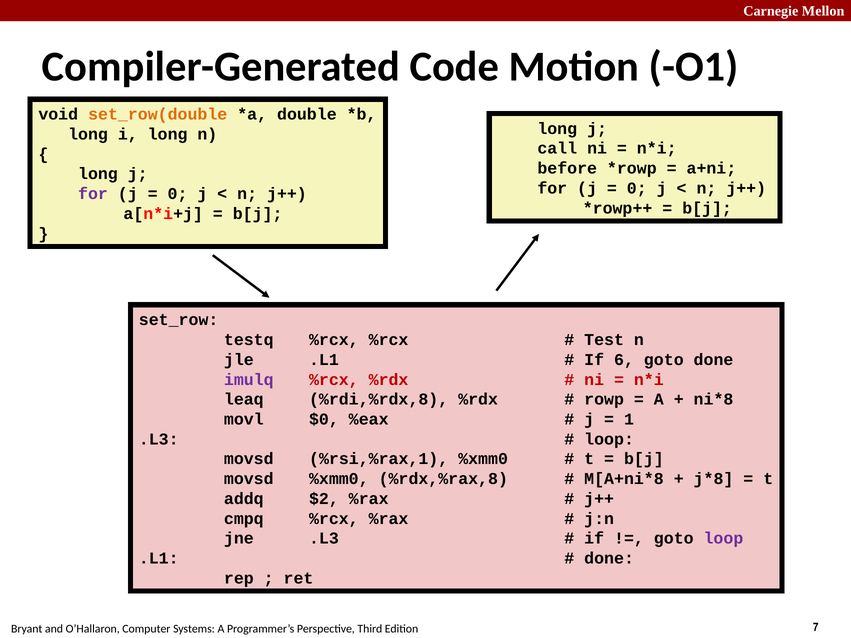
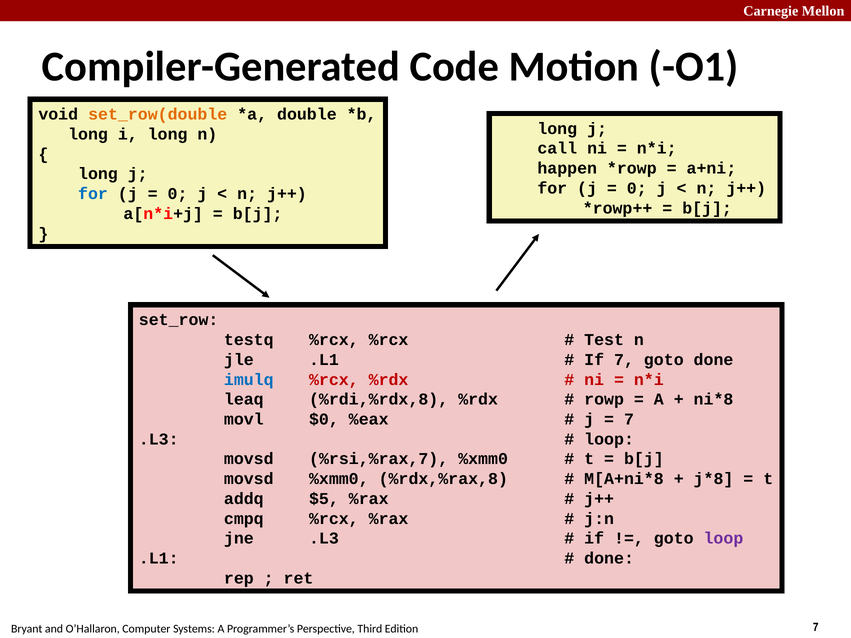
before: before -> happen (567, 168)
for colour: purple -> blue (93, 194)
If 6: 6 -> 7 (624, 360)
imulq colour: purple -> blue (249, 380)
1: 1 -> 7 (629, 419)
%rsi,%rax,1: %rsi,%rax,1 -> %rsi,%rax,7 (379, 459)
$2: $2 -> $5 (324, 499)
